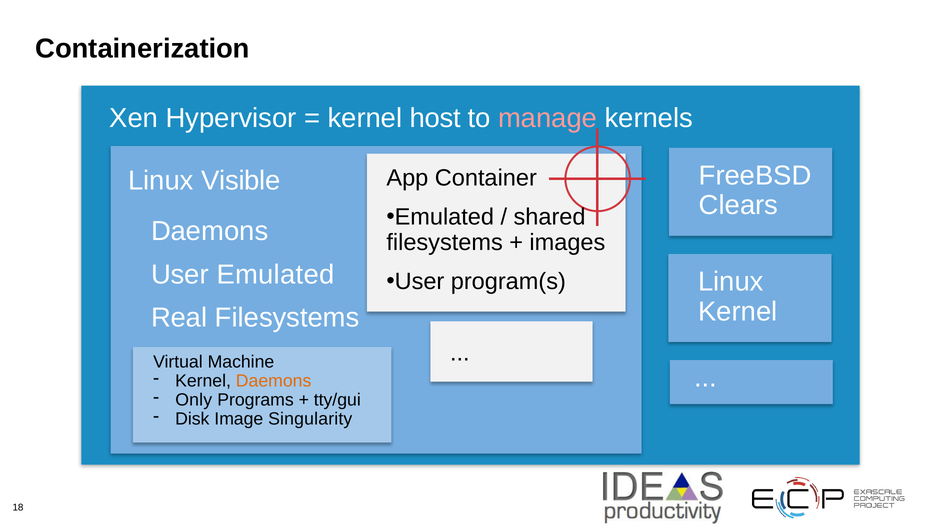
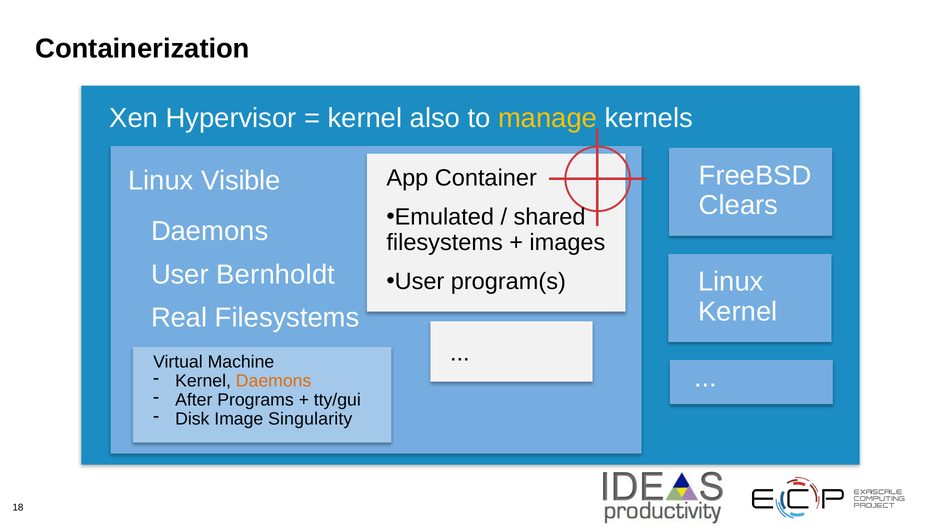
host: host -> also (435, 118)
manage colour: pink -> yellow (548, 118)
User Emulated: Emulated -> Bernholdt (276, 275)
Only: Only -> After (194, 400)
